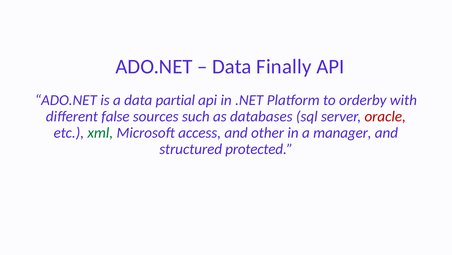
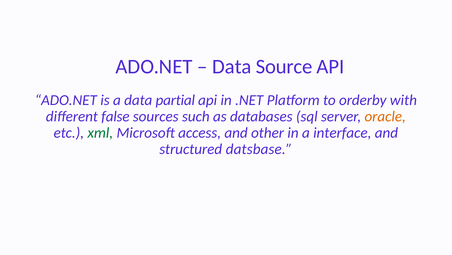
Finally: Finally -> Source (284, 66)
oracle colour: red -> orange (385, 116)
manager: manager -> interface (342, 132)
protected: protected -> datsbase (259, 149)
